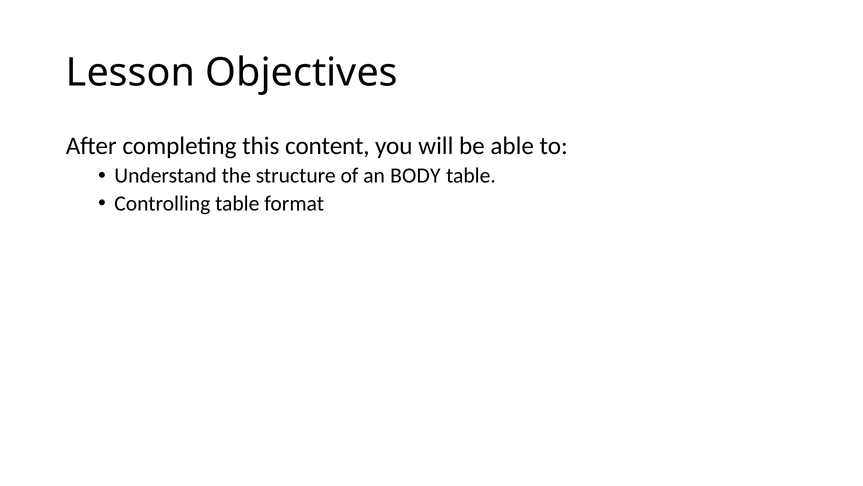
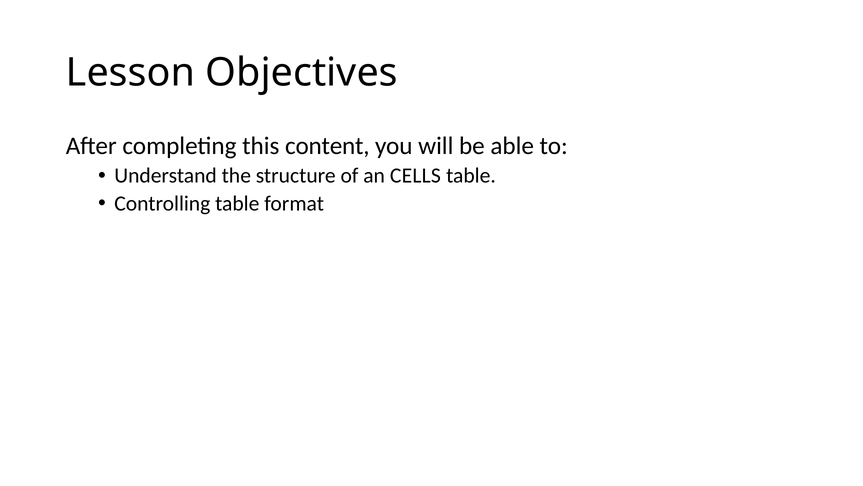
BODY: BODY -> CELLS (415, 176)
